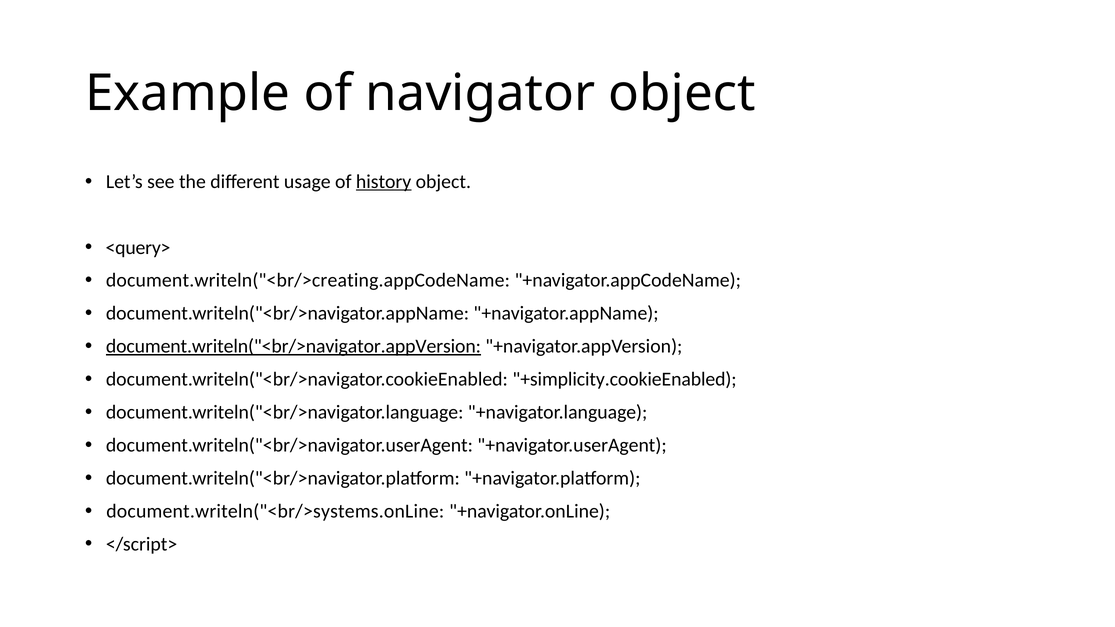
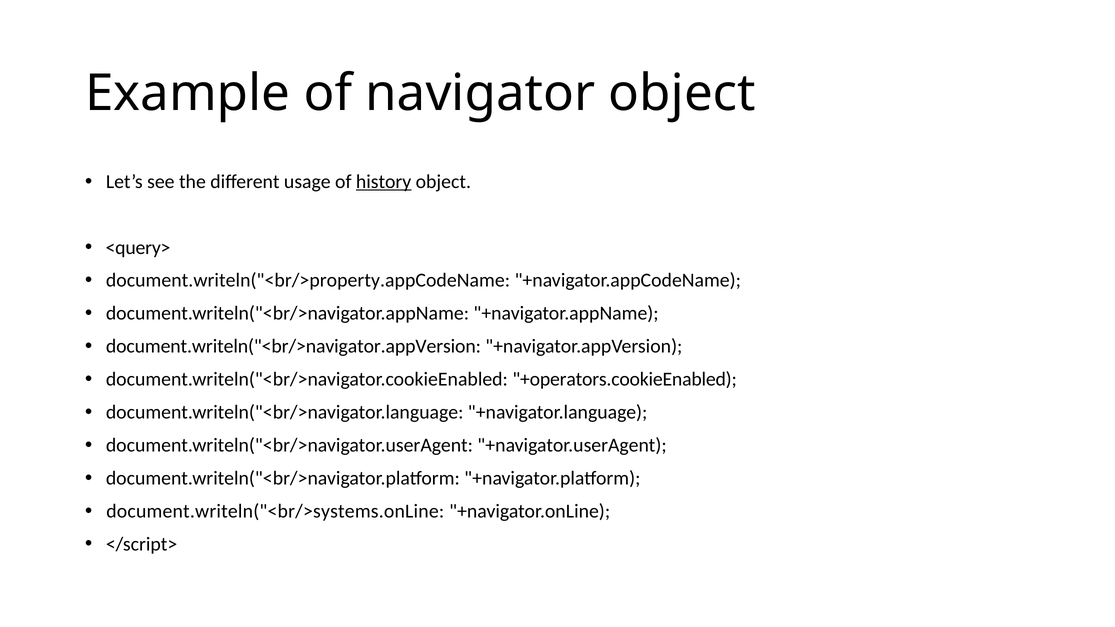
document.writeln("<br/>creating.appCodeName: document.writeln("<br/>creating.appCodeName -> document.writeln("<br/>property.appCodeName (308, 281)
document.writeln("<br/>navigator.appVersion underline: present -> none (293, 346)
+simplicity.cookieEnabled: +simplicity.cookieEnabled -> +operators.cookieEnabled (625, 379)
